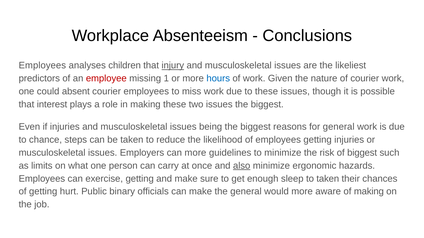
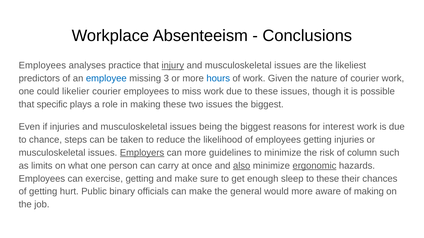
children: children -> practice (125, 66)
employee colour: red -> blue (106, 79)
1: 1 -> 3 (166, 79)
absent: absent -> likelier (76, 92)
interest: interest -> specific (52, 105)
for general: general -> interest (339, 127)
Employers underline: none -> present (142, 153)
of biggest: biggest -> column (362, 153)
ergonomic underline: none -> present (314, 166)
sleep to taken: taken -> these (328, 179)
